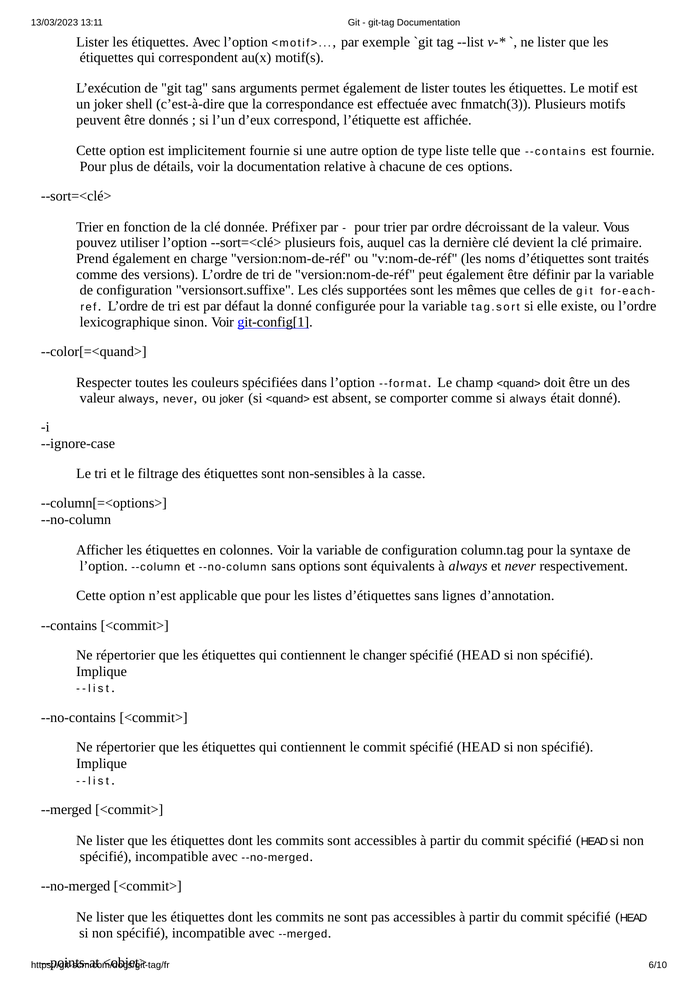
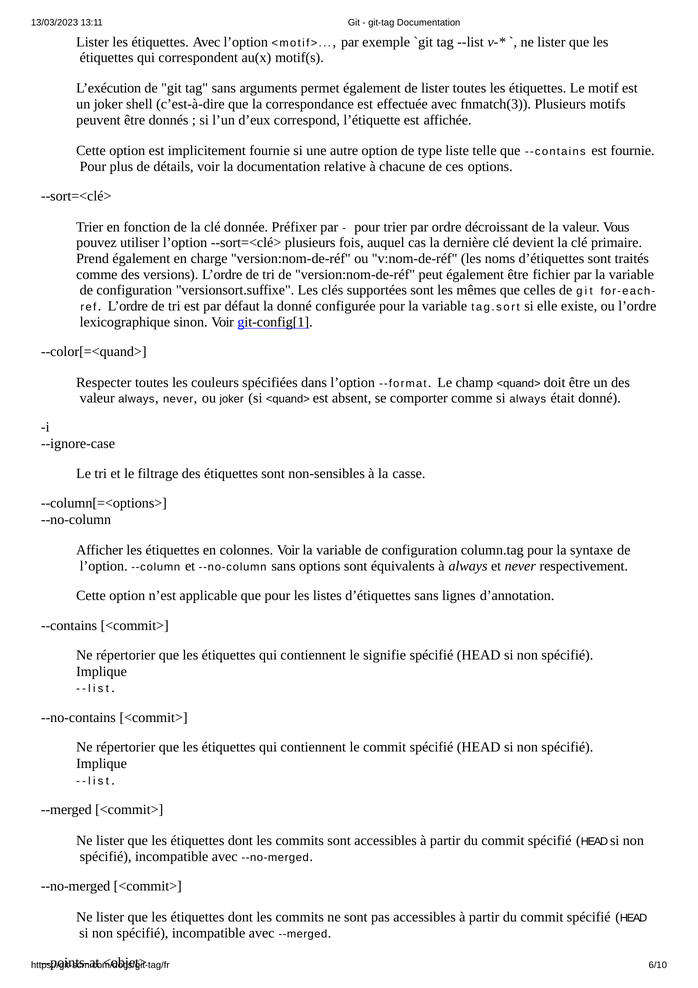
définir: définir -> fichier (551, 274)
changer: changer -> signifie (385, 655)
